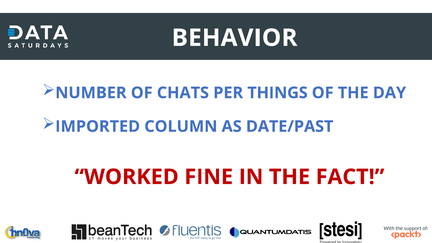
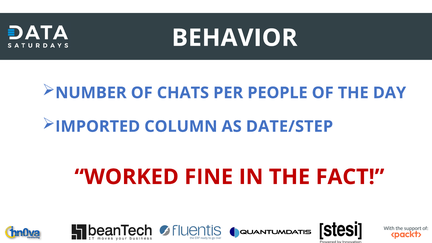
THINGS: THINGS -> PEOPLE (277, 93)
DATE/PAST: DATE/PAST -> DATE/STEP (290, 126)
